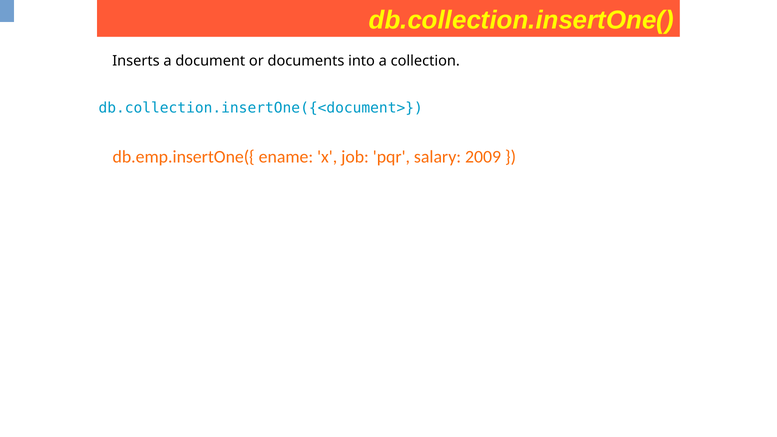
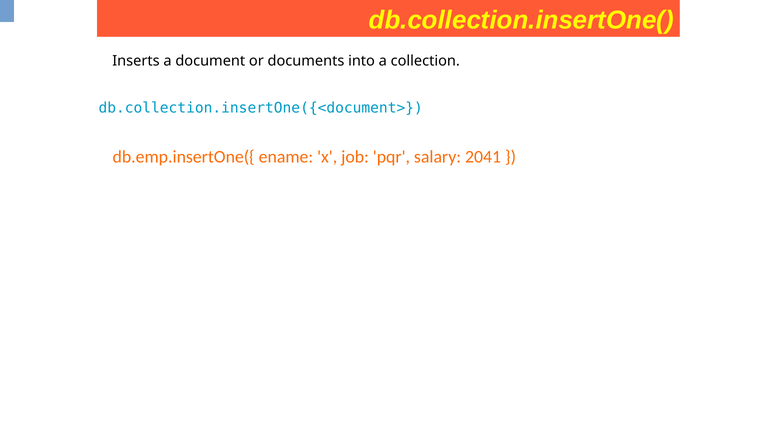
2009: 2009 -> 2041 (483, 157)
